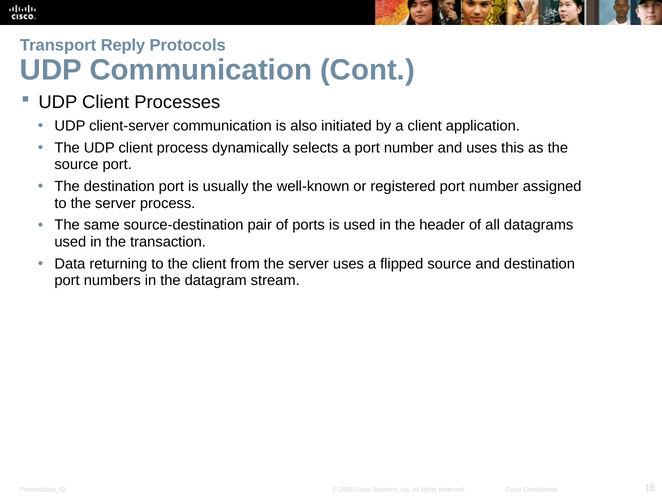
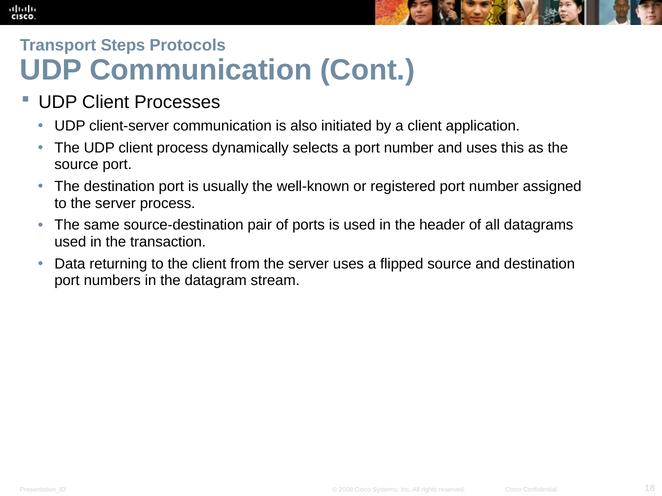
Reply: Reply -> Steps (123, 45)
